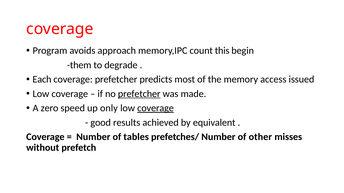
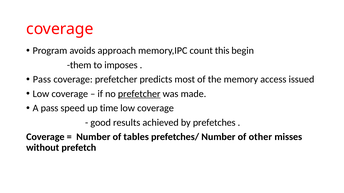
degrade: degrade -> imposes (121, 65)
Each: Each -> Pass (42, 80)
A zero: zero -> pass (50, 108)
only: only -> time (109, 108)
coverage underline: present -> none (156, 108)
equivalent: equivalent -> prefetches (214, 123)
